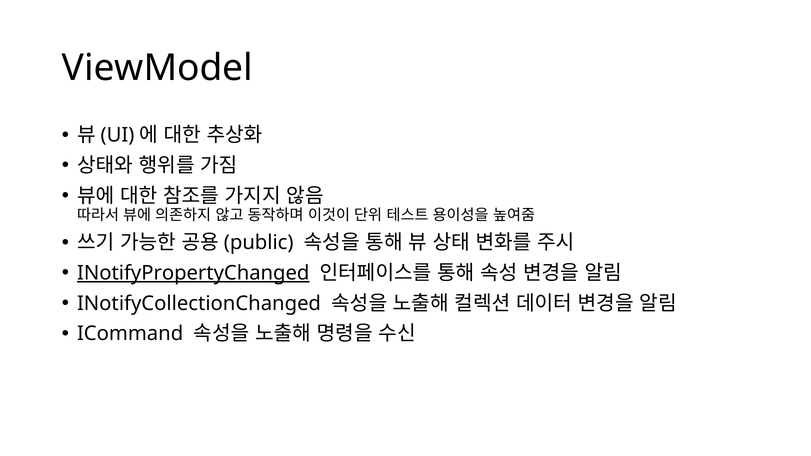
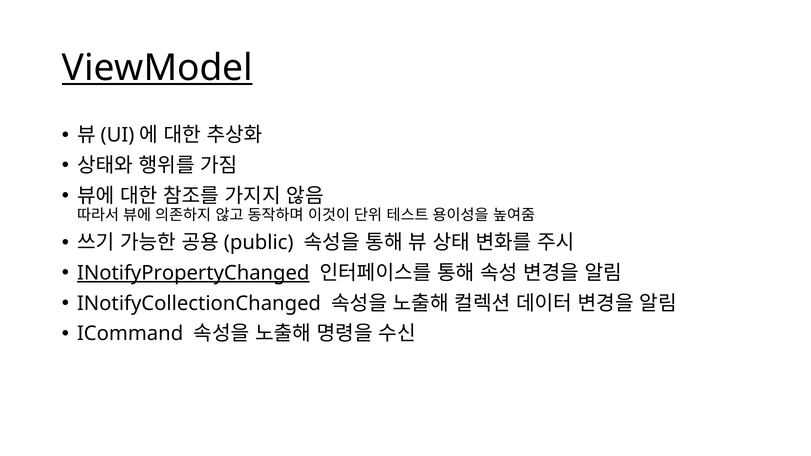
ViewModel underline: none -> present (157, 68)
